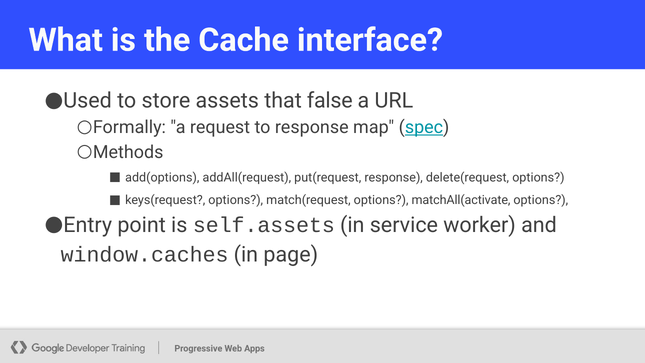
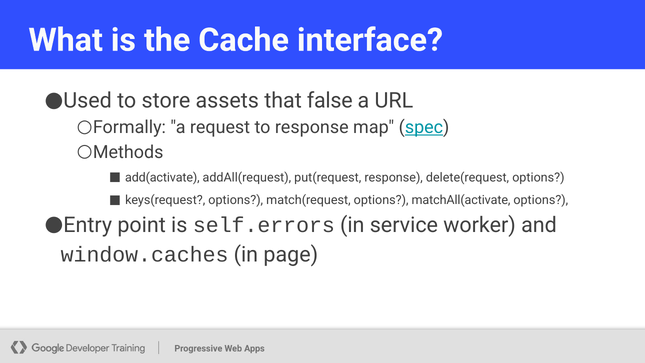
add(options: add(options -> add(activate (162, 177)
self.assets: self.assets -> self.errors (264, 225)
